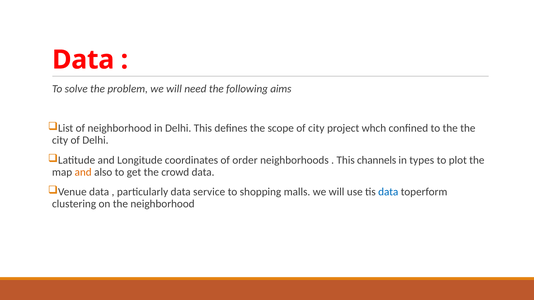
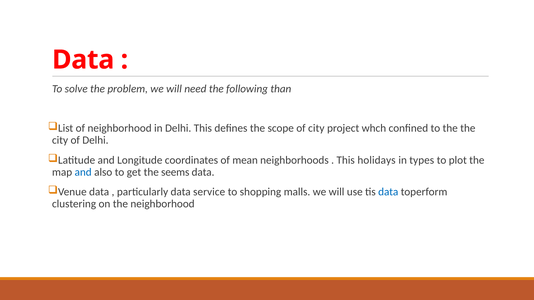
aims: aims -> than (281, 89)
order: order -> mean (245, 160)
channels: channels -> holidays (377, 160)
and colour: orange -> blue (83, 172)
crowd: crowd -> seems (175, 172)
